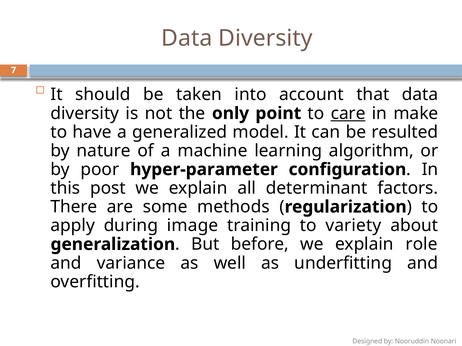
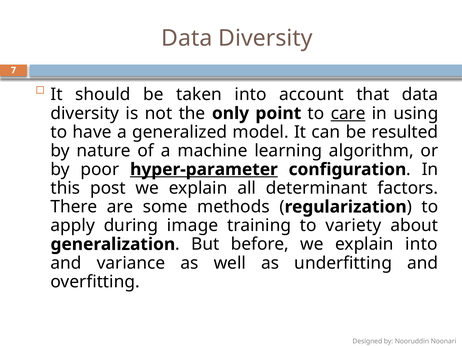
make: make -> using (416, 113)
hyper-parameter underline: none -> present (204, 170)
explain role: role -> into (422, 245)
